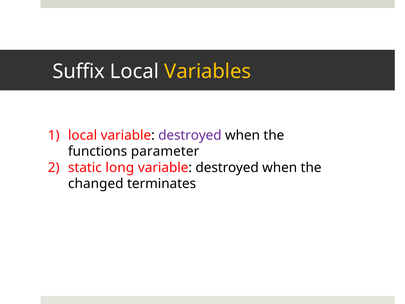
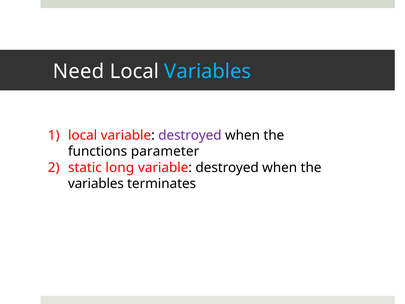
Suffix: Suffix -> Need (79, 71)
Variables colour: yellow -> light blue (208, 71)
changed: changed -> variables (96, 184)
